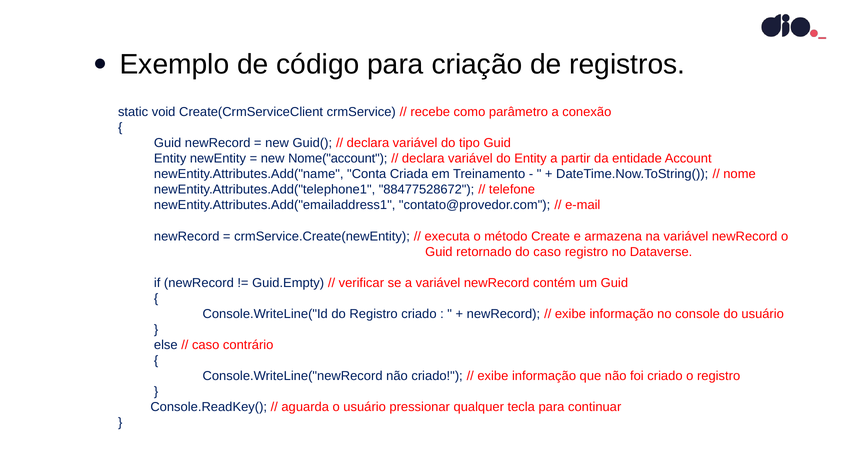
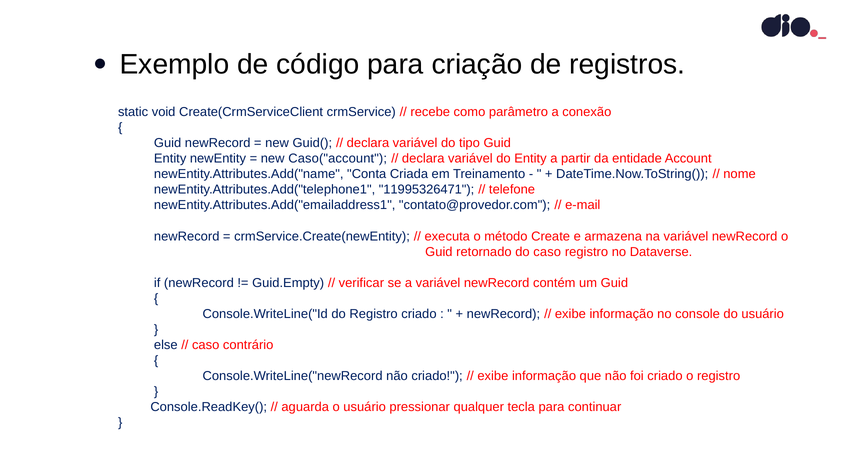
Nome("account: Nome("account -> Caso("account (338, 159)
88477528672: 88477528672 -> 11995326471 (427, 190)
